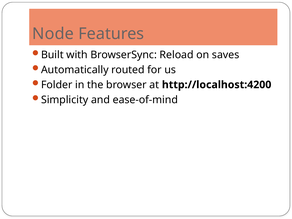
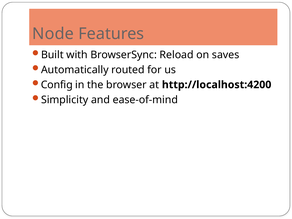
Folder: Folder -> Config (57, 85)
